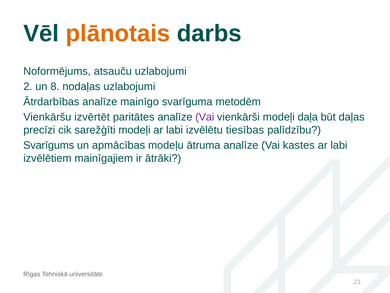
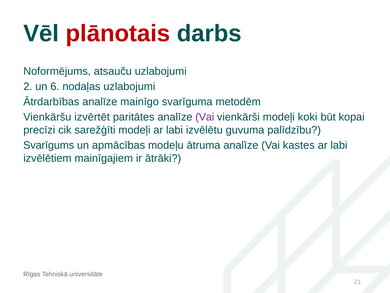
plānotais colour: orange -> red (118, 33)
8: 8 -> 6 (55, 86)
daļa: daļa -> koki (308, 117)
daļas: daļas -> kopai (352, 117)
tiesības: tiesības -> guvuma (245, 130)
